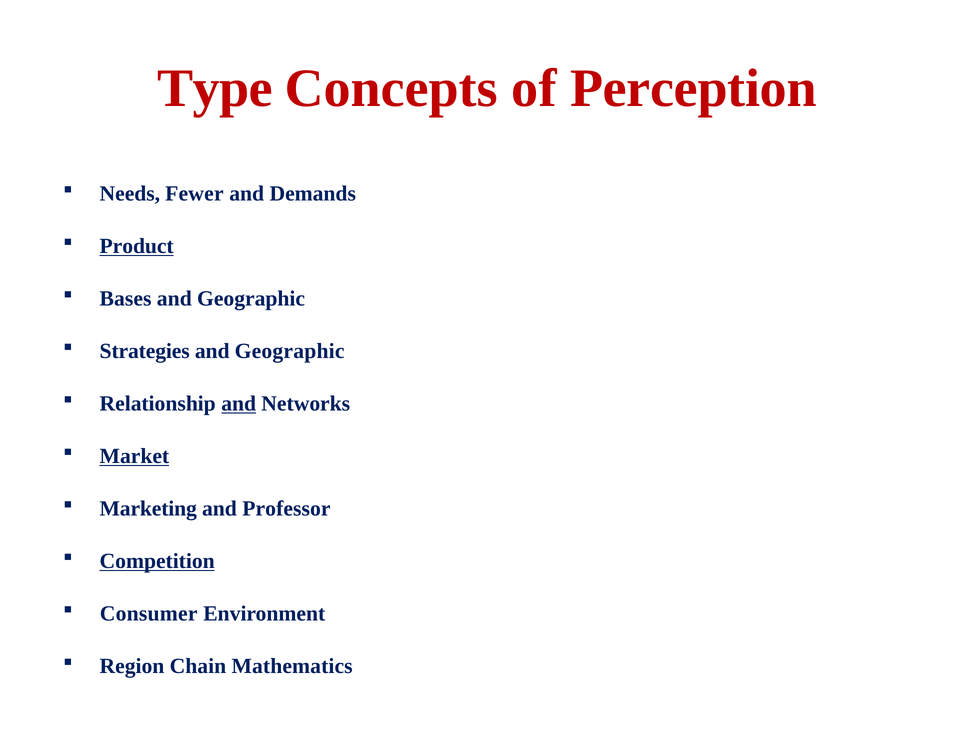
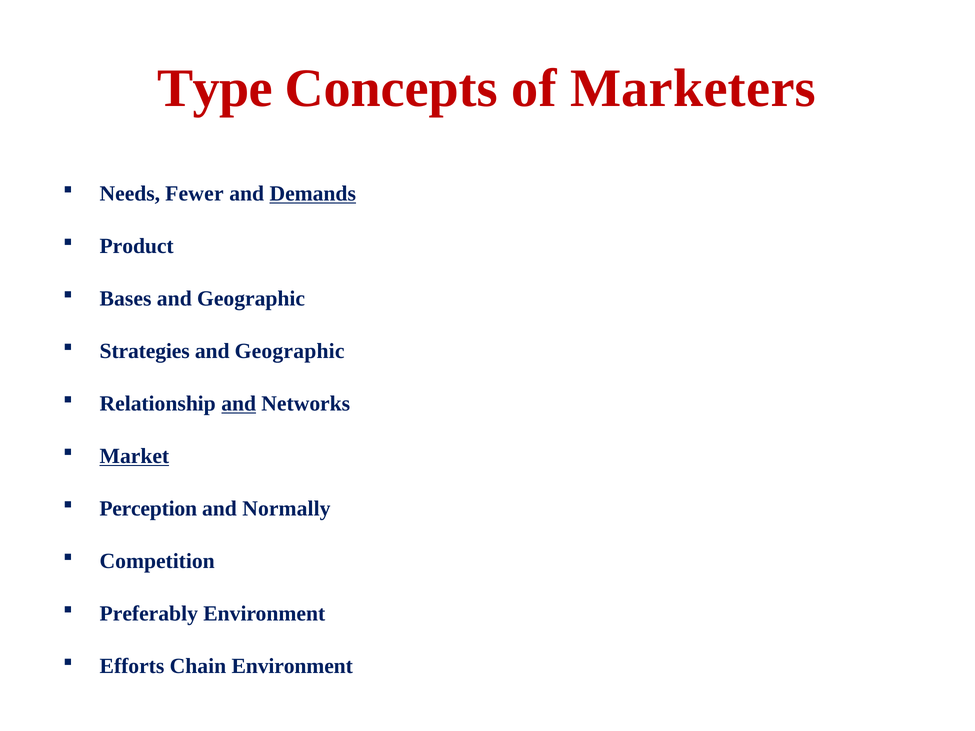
Perception: Perception -> Marketers (693, 88)
Demands underline: none -> present (313, 194)
Product underline: present -> none (137, 246)
Marketing: Marketing -> Perception (148, 509)
Professor: Professor -> Normally (286, 509)
Competition underline: present -> none (157, 561)
Consumer: Consumer -> Preferably (149, 614)
Region: Region -> Efforts (132, 666)
Chain Mathematics: Mathematics -> Environment (292, 666)
